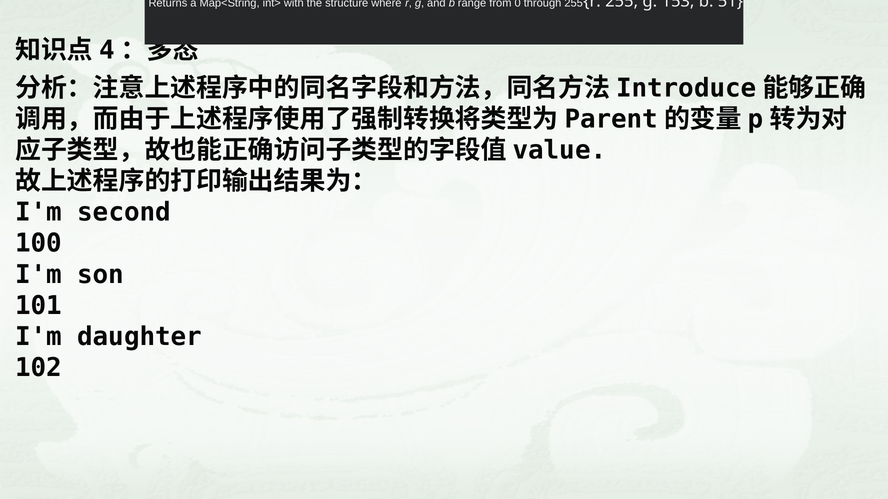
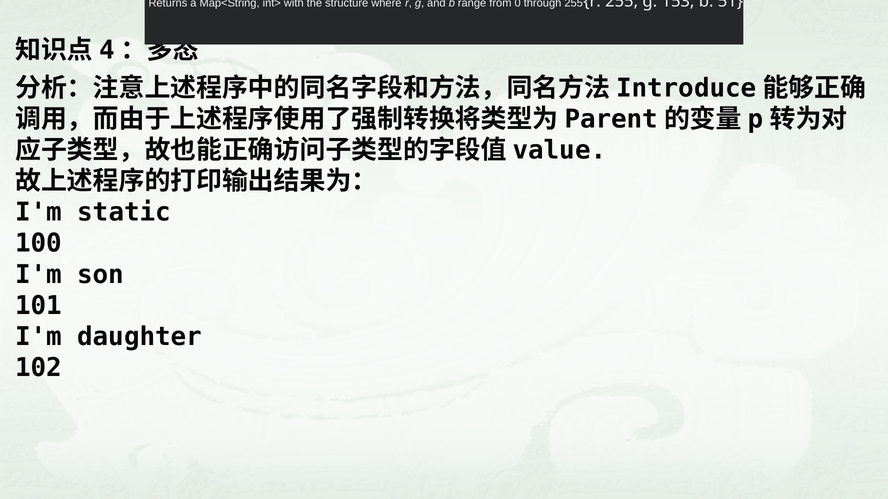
second: second -> static (124, 213)
